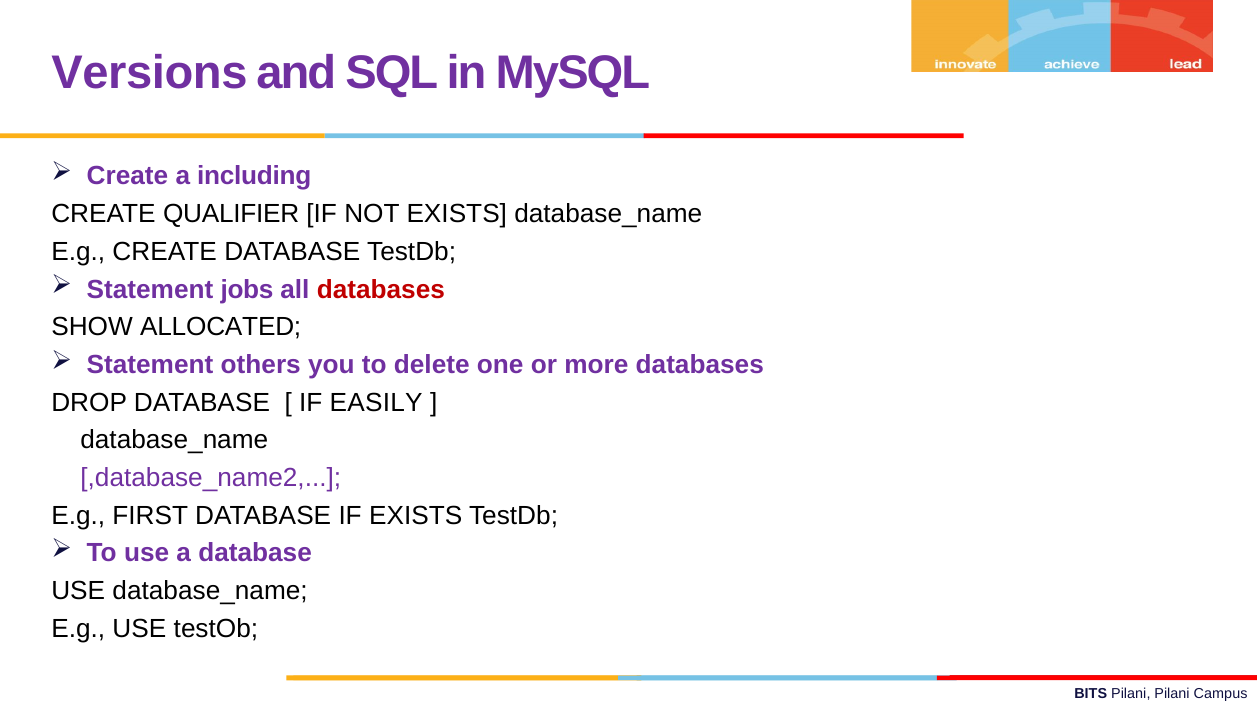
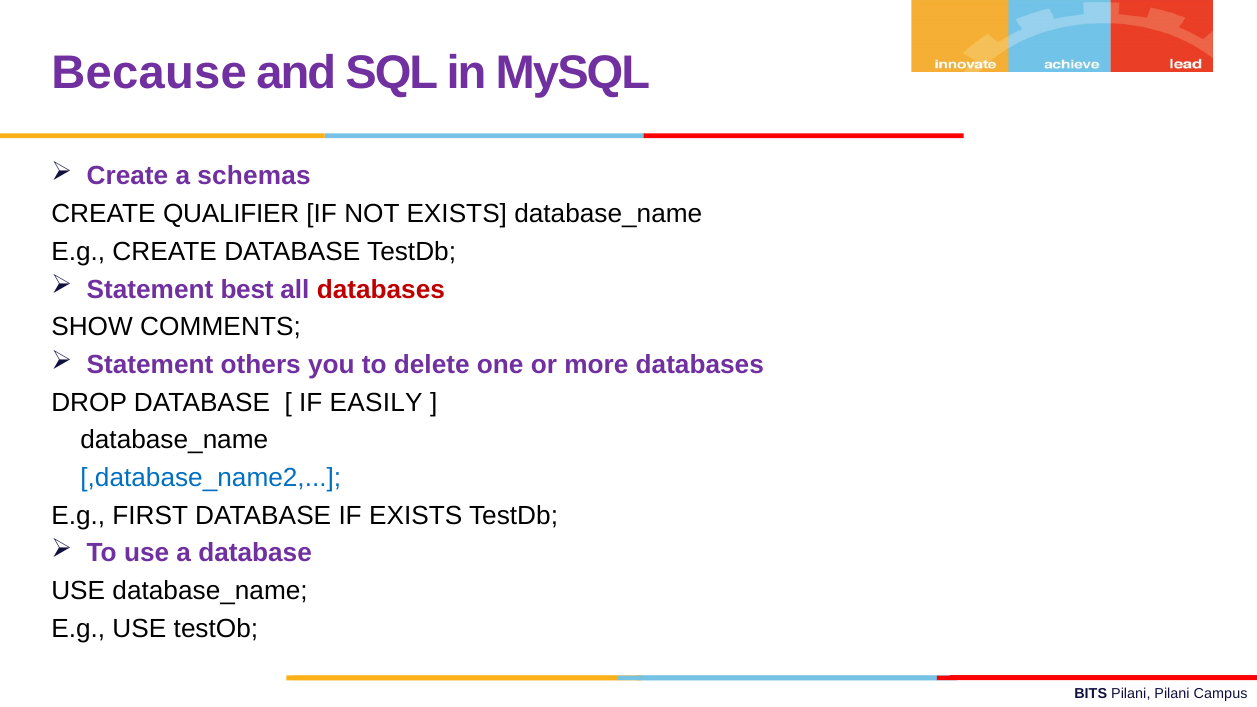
Versions: Versions -> Because (149, 73)
including: including -> schemas (254, 176)
jobs: jobs -> best (247, 289)
ALLOCATED: ALLOCATED -> COMMENTS (221, 327)
,database_name2 colour: purple -> blue (211, 478)
